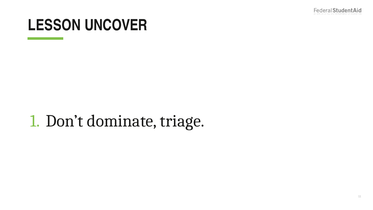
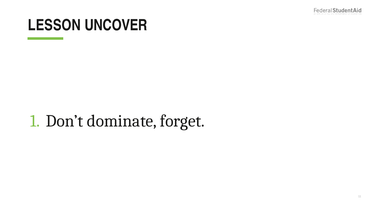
triage: triage -> forget (182, 121)
